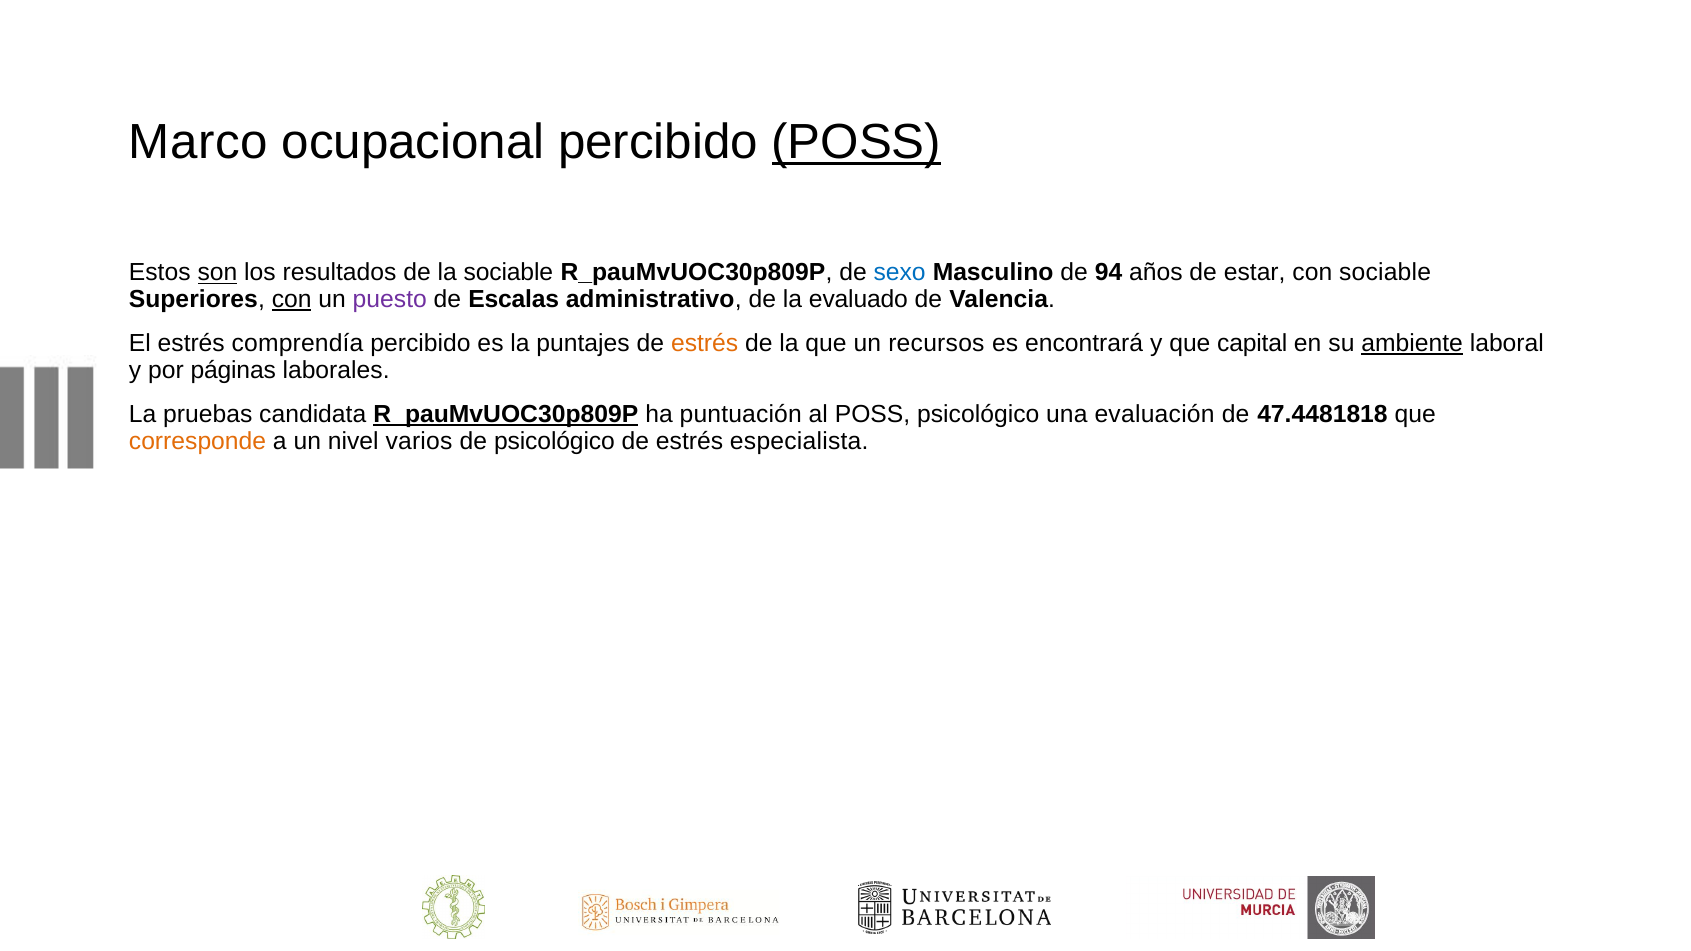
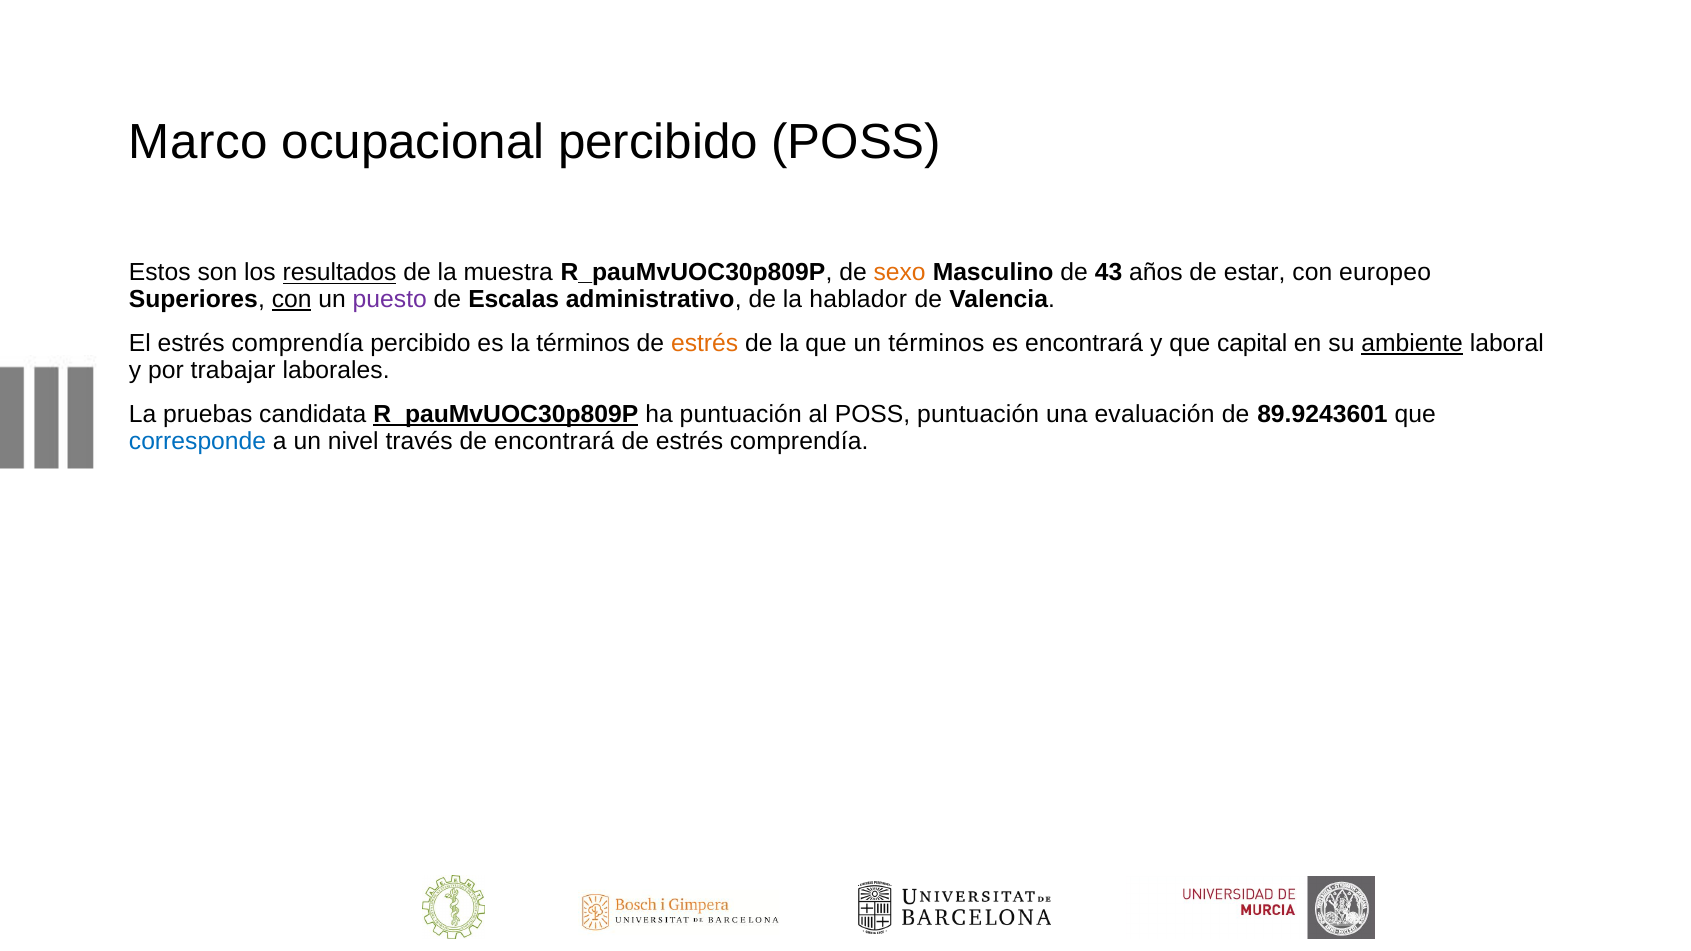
POSS underline: present -> none (856, 142)
son underline: present -> none (217, 273)
resultados underline: none -> present (339, 273)
la sociable: sociable -> muestra (508, 273)
sexo colour: blue -> orange (900, 273)
94: 94 -> 43 (1109, 273)
con sociable: sociable -> europeo (1385, 273)
evaluado: evaluado -> hablador (858, 299)
la puntajes: puntajes -> términos (583, 344)
un recursos: recursos -> términos (936, 344)
páginas: páginas -> trabajar (233, 370)
POSS psicológico: psicológico -> puntuación (978, 415)
47.4481818: 47.4481818 -> 89.9243601 (1322, 415)
corresponde colour: orange -> blue (198, 441)
varios: varios -> través (419, 441)
de psicológico: psicológico -> encontrará (554, 441)
de estrés especialista: especialista -> comprendía (799, 441)
